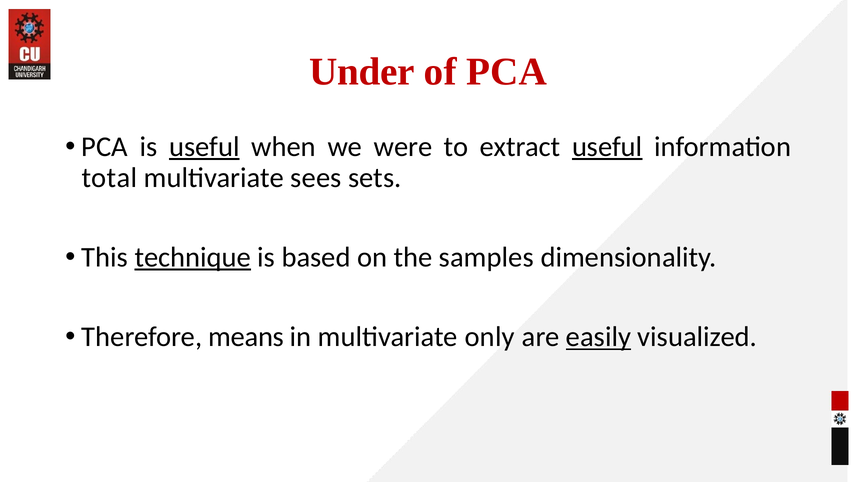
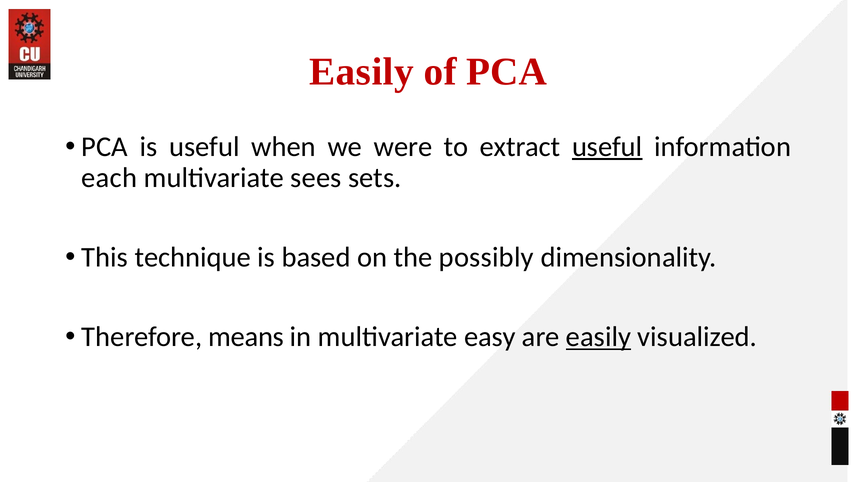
Under: Under -> Easily (362, 72)
useful underline: present -> none (204, 147)
total: total -> each (109, 178)
technique underline: present -> none (193, 257)
samples: samples -> possibly (486, 257)
only: only -> easy (490, 337)
